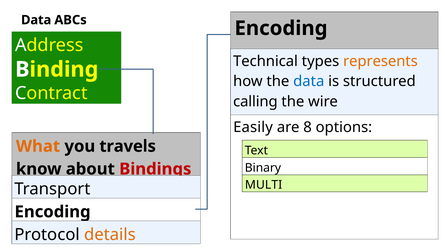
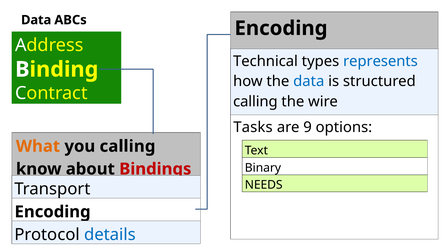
represents colour: orange -> blue (380, 61)
Easily: Easily -> Tasks (253, 127)
8: 8 -> 9 (308, 127)
you travels: travels -> calling (127, 146)
MULTI: MULTI -> NEEDS (264, 185)
details colour: orange -> blue (110, 235)
